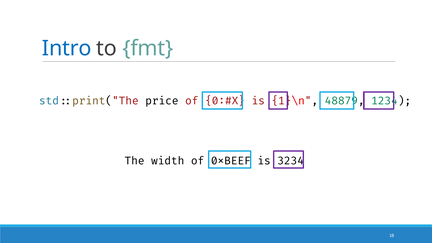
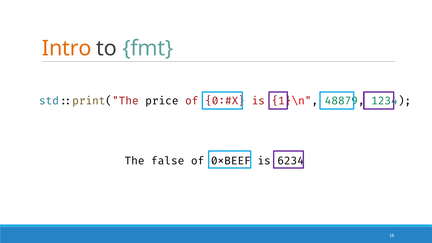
Intro colour: blue -> orange (67, 48)
width: width -> false (168, 161)
3234: 3234 -> 6234 (291, 161)
